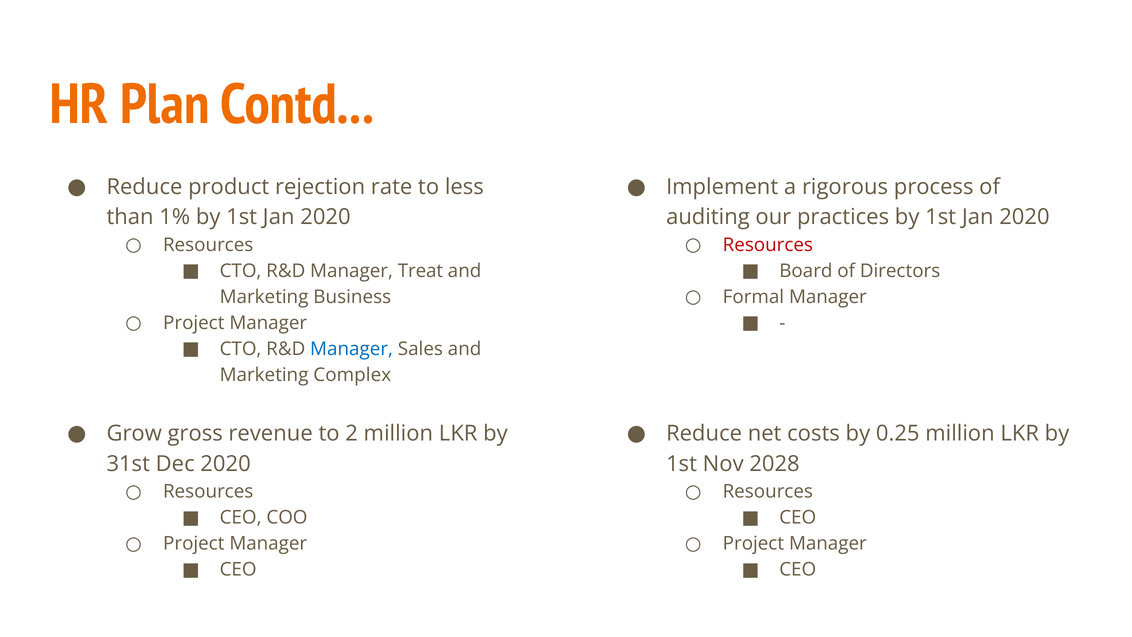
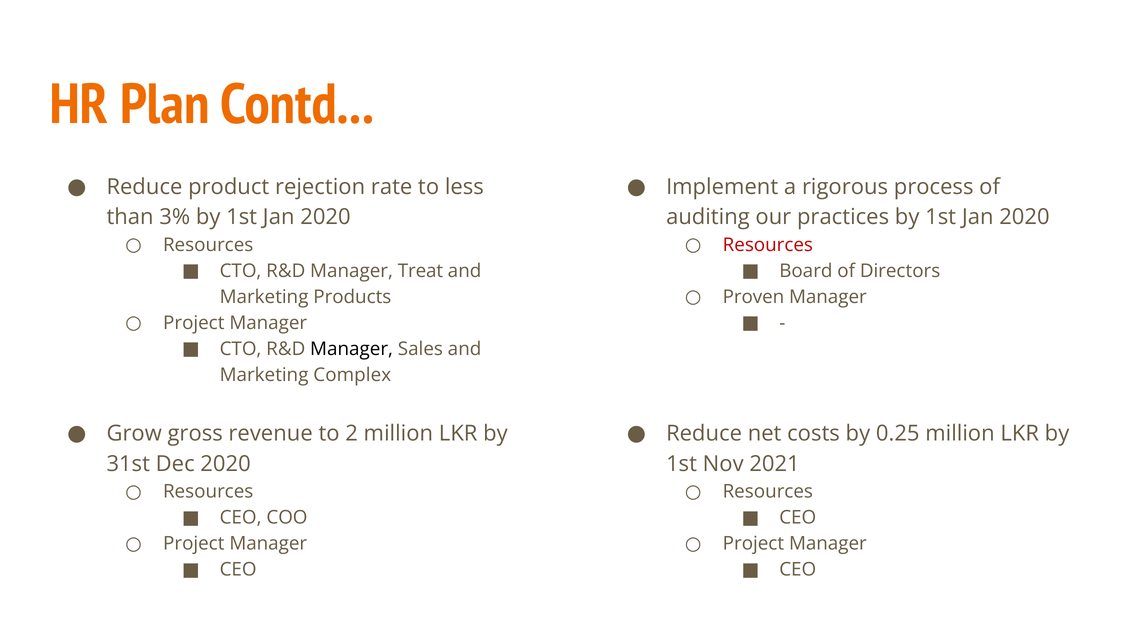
1%: 1% -> 3% (175, 217)
Formal: Formal -> Proven (753, 297)
Business: Business -> Products (352, 297)
Manager colour: blue -> black (352, 349)
2028: 2028 -> 2021 (775, 464)
